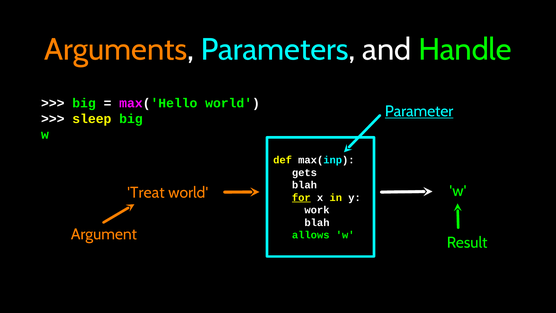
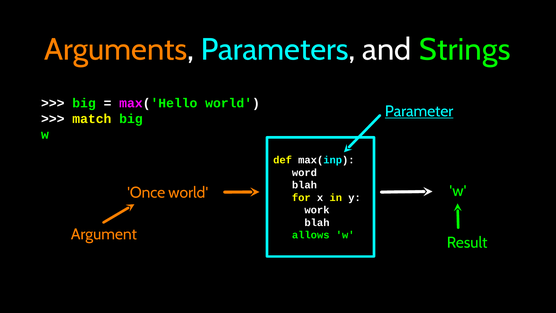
Handle: Handle -> Strings (465, 50)
sleep: sleep -> match (92, 119)
gets: gets -> word (304, 172)
Treat: Treat -> Once (147, 192)
for underline: present -> none (301, 197)
